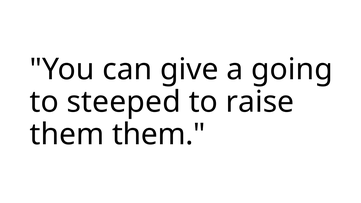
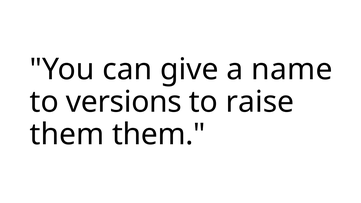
going: going -> name (292, 70)
steeped: steeped -> versions (124, 102)
